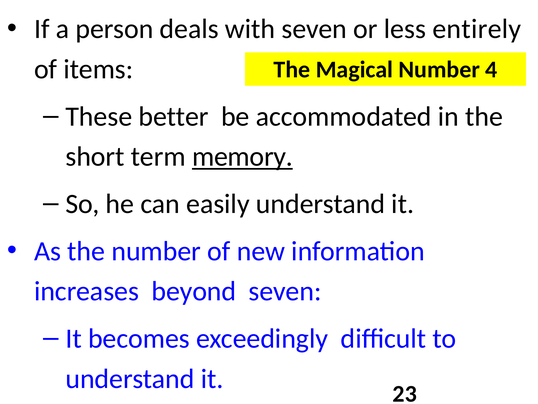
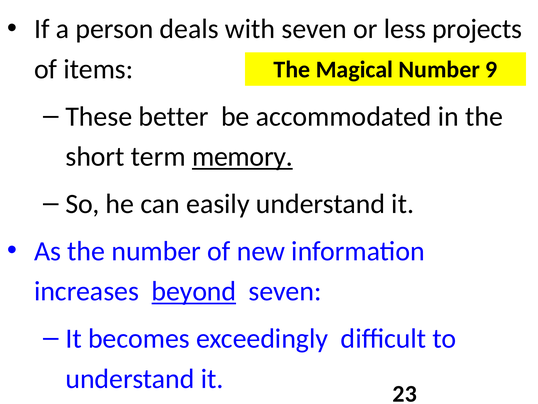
entirely: entirely -> projects (477, 29)
4: 4 -> 9 (491, 70)
beyond underline: none -> present (194, 291)
